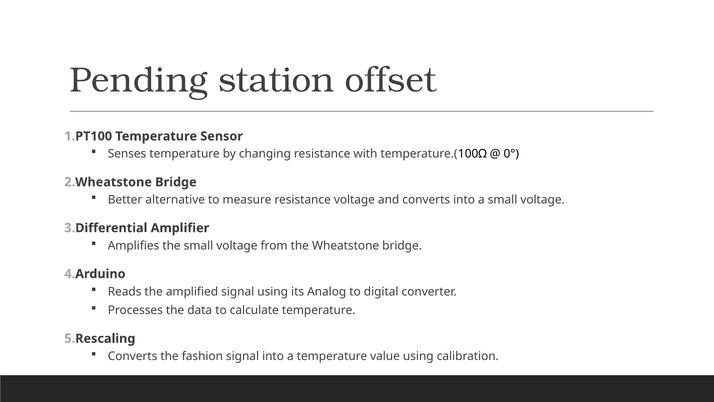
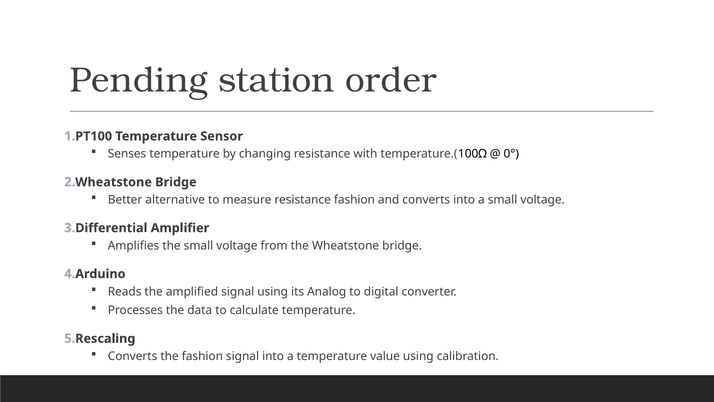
offset: offset -> order (391, 80)
resistance voltage: voltage -> fashion (354, 200)
